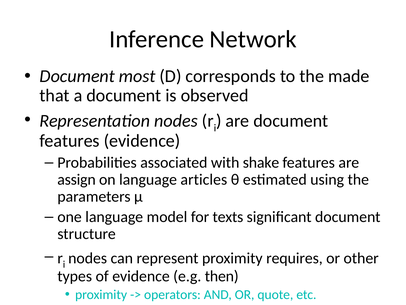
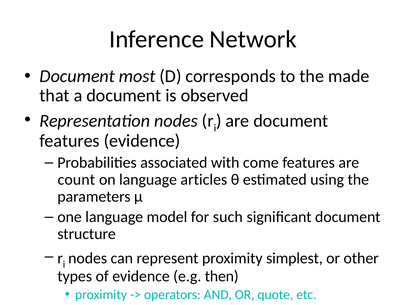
shake: shake -> come (261, 162)
assign: assign -> count (76, 179)
texts: texts -> such (228, 217)
requires: requires -> simplest (294, 258)
